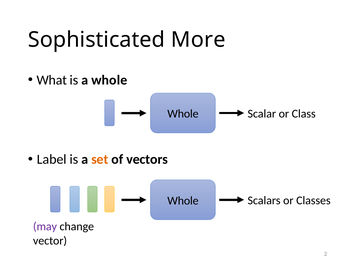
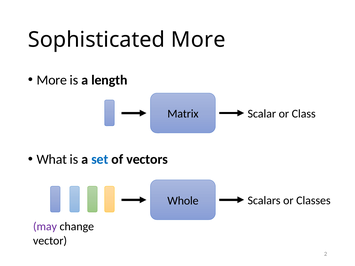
What: What -> More (52, 80)
a whole: whole -> length (109, 80)
Whole: Whole -> Matrix (183, 114)
Label: Label -> What (52, 159)
set colour: orange -> blue (100, 159)
